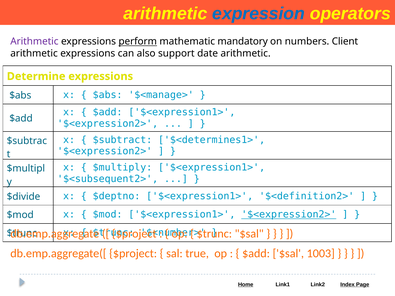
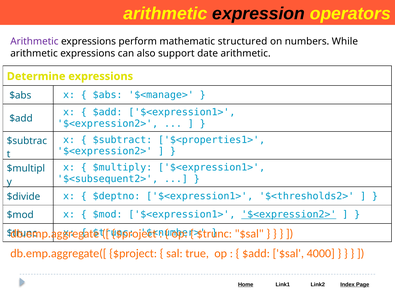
expression colour: blue -> black (259, 14)
perform underline: present -> none (138, 41)
mandatory: mandatory -> structured (243, 41)
Client: Client -> While (345, 41)
$<determines1>: $<determines1> -> $<properties1> (212, 140)
$<definition2>: $<definition2> -> $<thresholds2> (307, 196)
1003: 1003 -> 4000 (321, 254)
